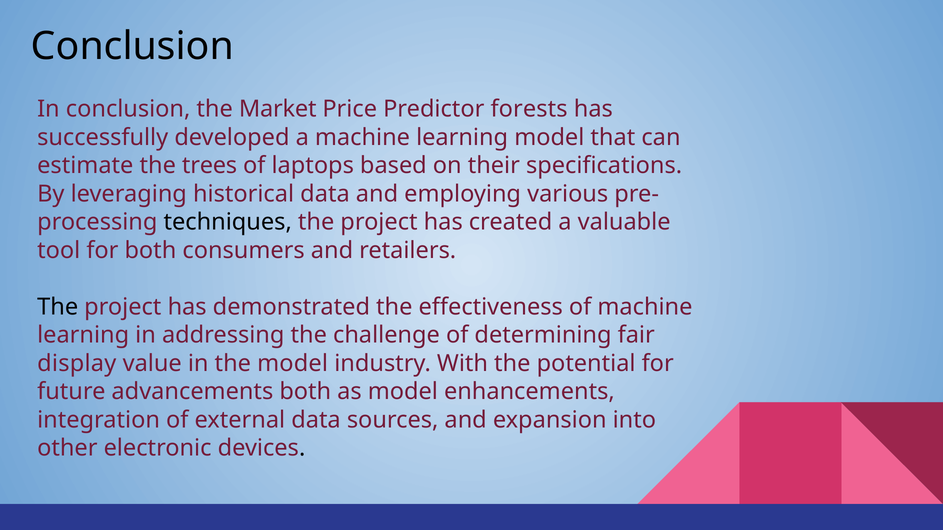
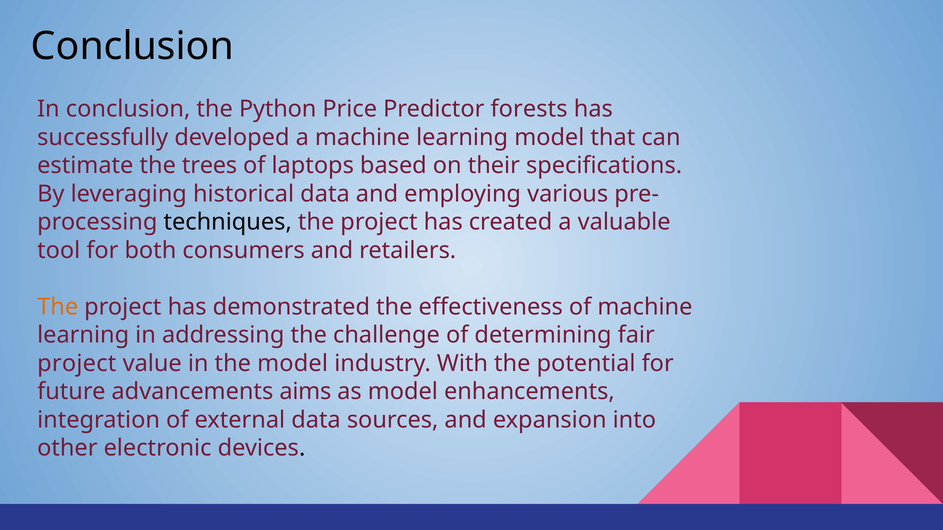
Market: Market -> Python (278, 109)
The colour: black -> orange (58, 307)
display: display -> project (77, 364)
advancements both: both -> aims (305, 392)
